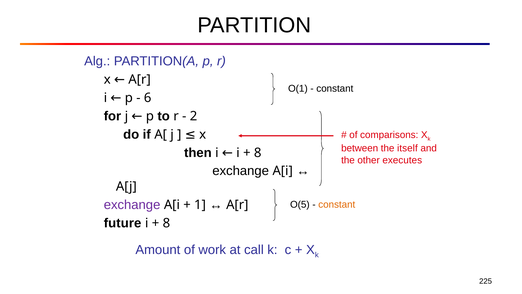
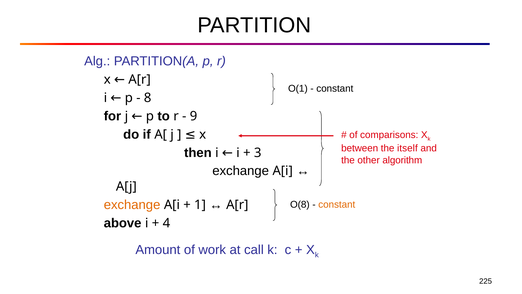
6: 6 -> 8 (148, 98)
2: 2 -> 9 (193, 116)
8: 8 -> 3 (258, 153)
executes: executes -> algorithm (402, 160)
exchange colour: purple -> orange (132, 205)
O(5: O(5 -> O(8 (300, 204)
future: future -> above (123, 223)
8: 8 -> 4 (166, 223)
